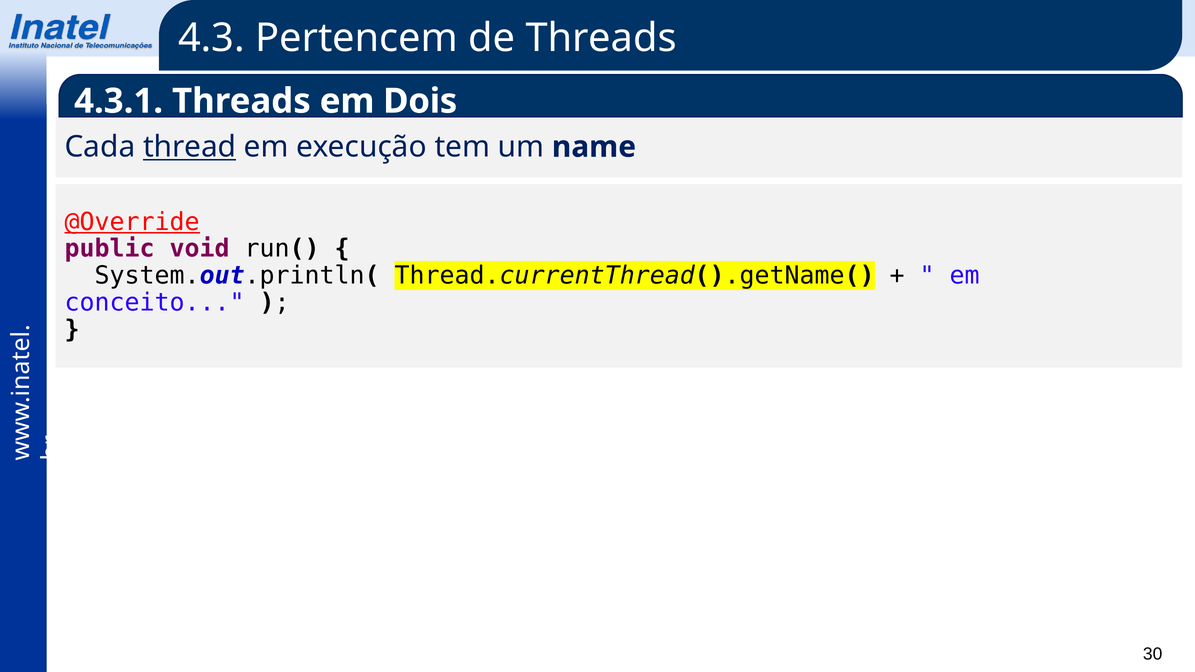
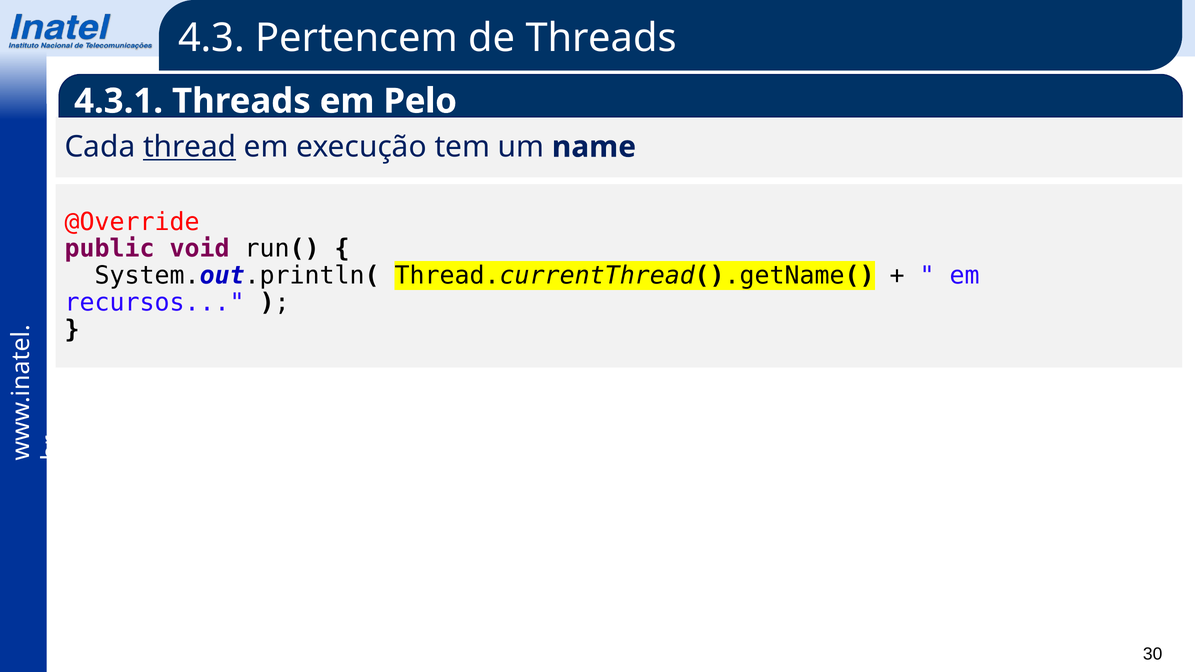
Dois: Dois -> Pelo (420, 101)
@Override underline: present -> none (132, 222)
conceito: conceito -> recursos (155, 303)
